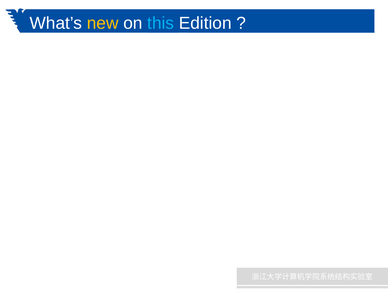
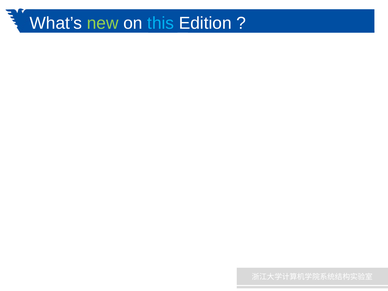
new colour: yellow -> light green (103, 23)
